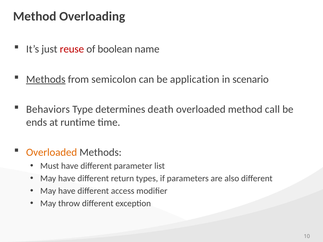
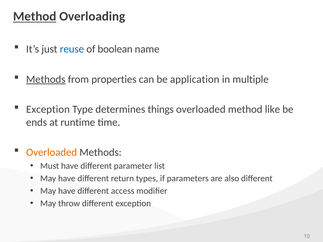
Method underline: none -> present (35, 16)
reuse colour: red -> blue (72, 49)
semicolon: semicolon -> properties (114, 79)
scenario: scenario -> multiple (251, 79)
Behaviors: Behaviors -> Exception (48, 109)
death: death -> things (161, 109)
call: call -> like (272, 109)
